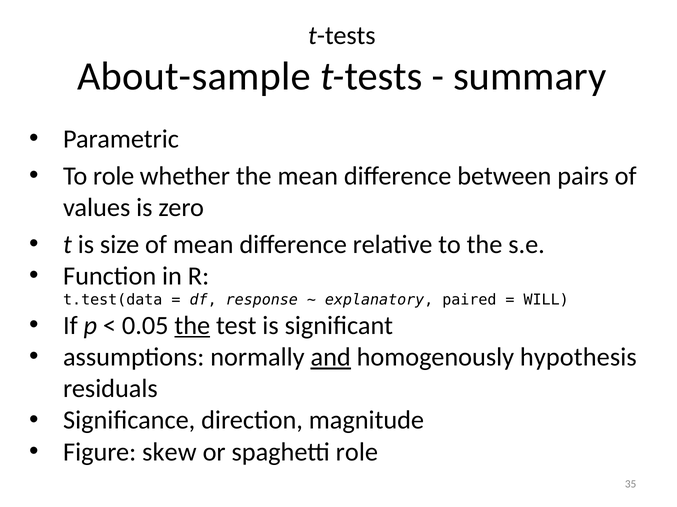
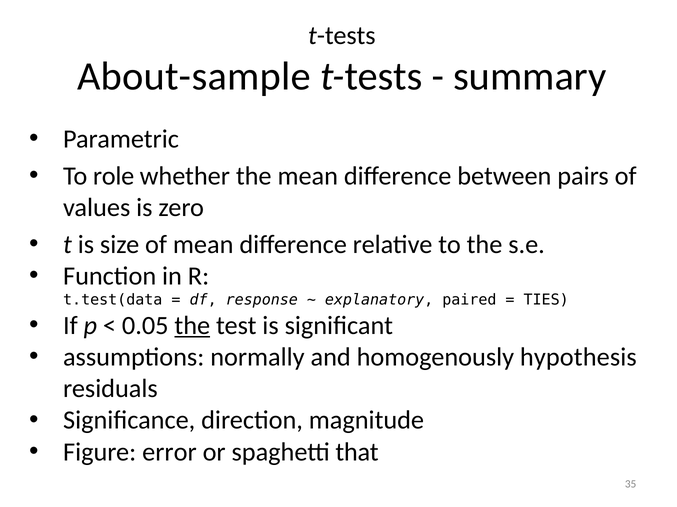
WILL: WILL -> TIES (546, 300)
and underline: present -> none (331, 358)
skew: skew -> error (169, 453)
spaghetti role: role -> that (357, 453)
